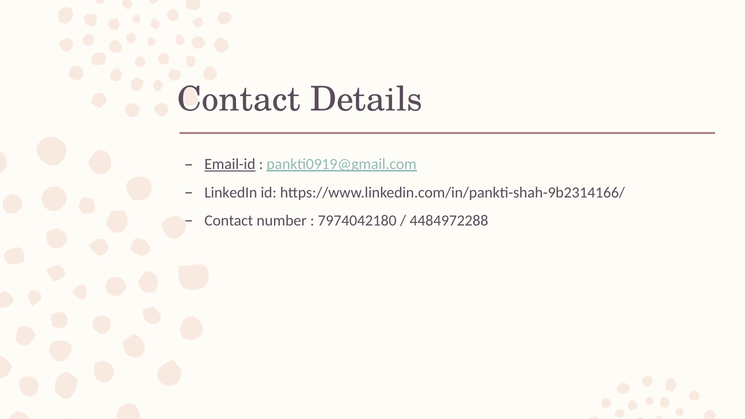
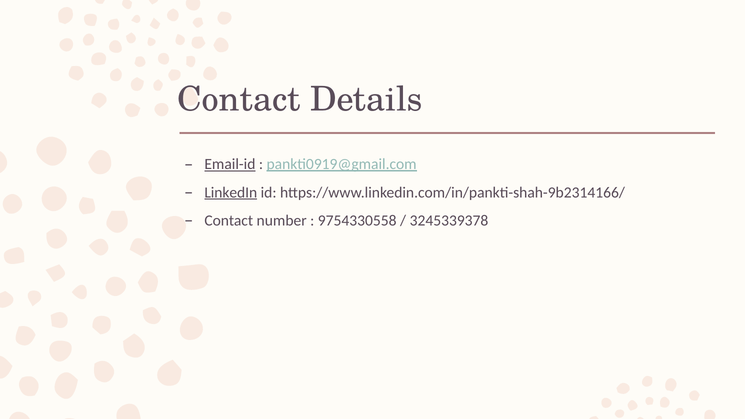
LinkedIn underline: none -> present (231, 193)
7974042180: 7974042180 -> 9754330558 (357, 220)
4484972288: 4484972288 -> 3245339378 (449, 220)
